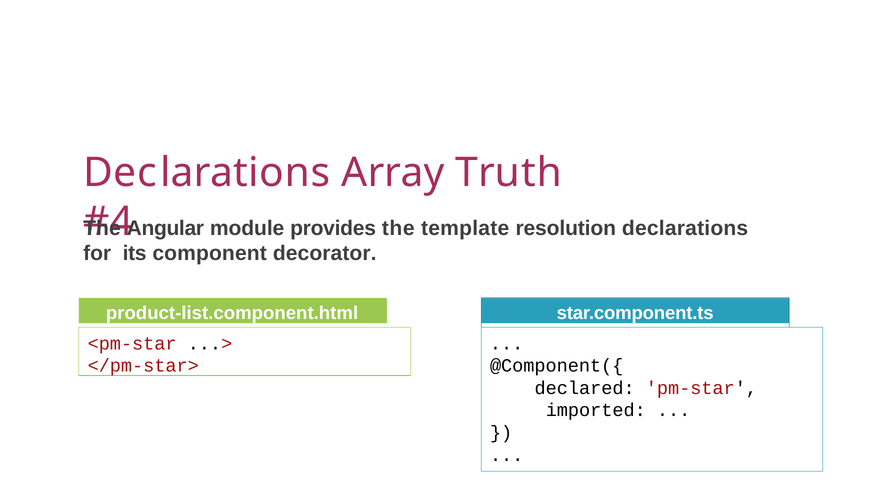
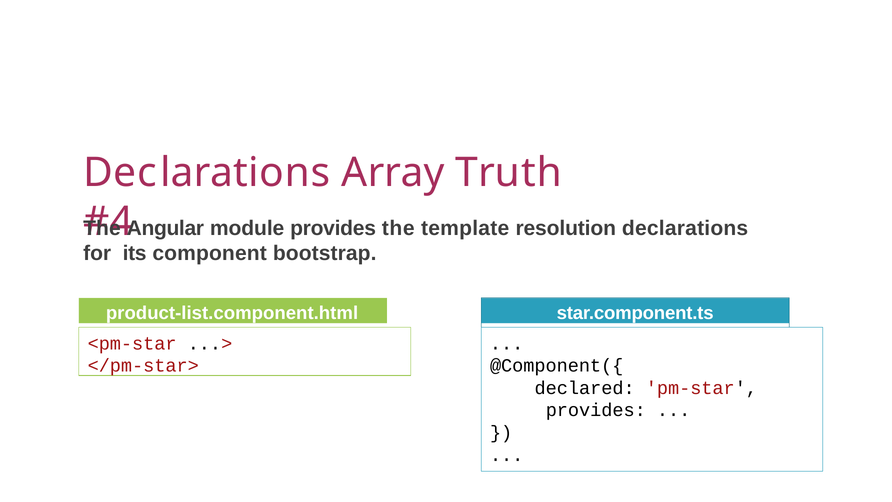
decorator: decorator -> bootstrap (325, 253)
imported: imported -> provides (596, 410)
